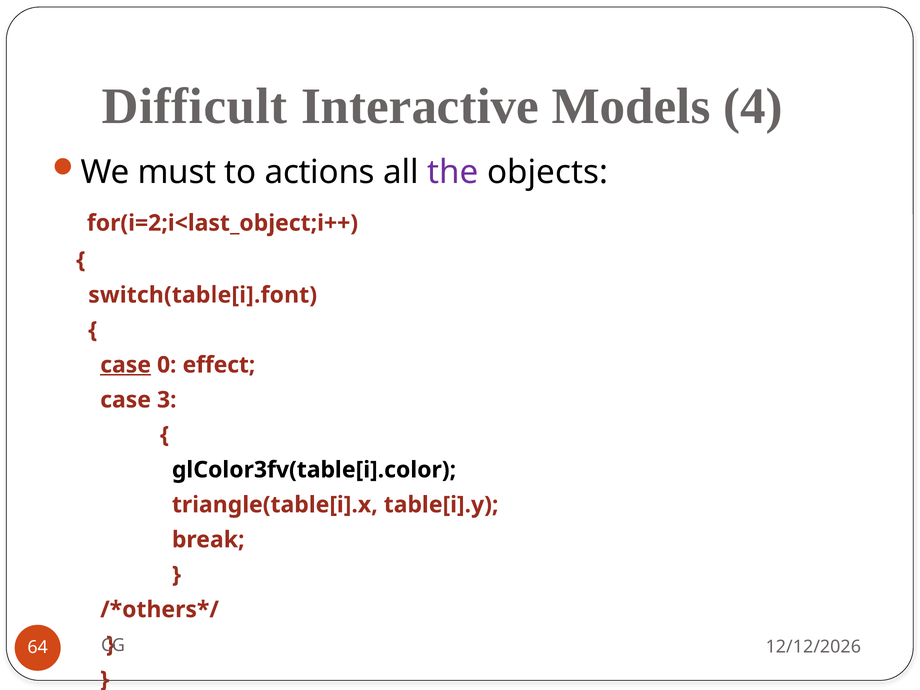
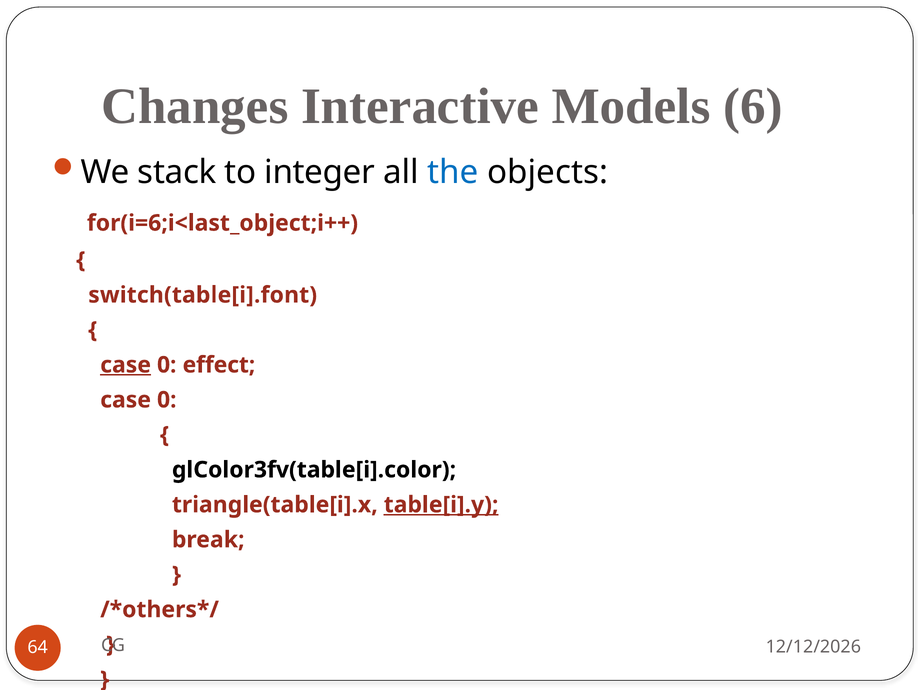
Difficult: Difficult -> Changes (195, 106)
4: 4 -> 6 (753, 106)
must: must -> stack (177, 173)
actions: actions -> integer (320, 173)
the colour: purple -> blue (453, 173)
for(i=2;i<last_object;i++: for(i=2;i<last_object;i++ -> for(i=6;i<last_object;i++ (222, 223)
3: 3 -> 0 (167, 400)
table[i].y underline: none -> present (441, 505)
